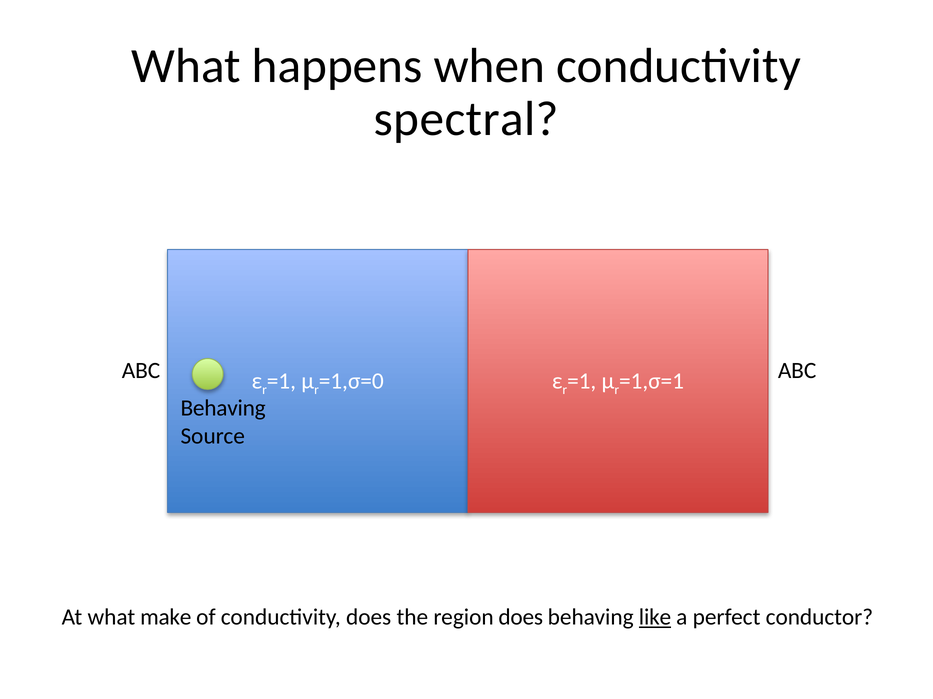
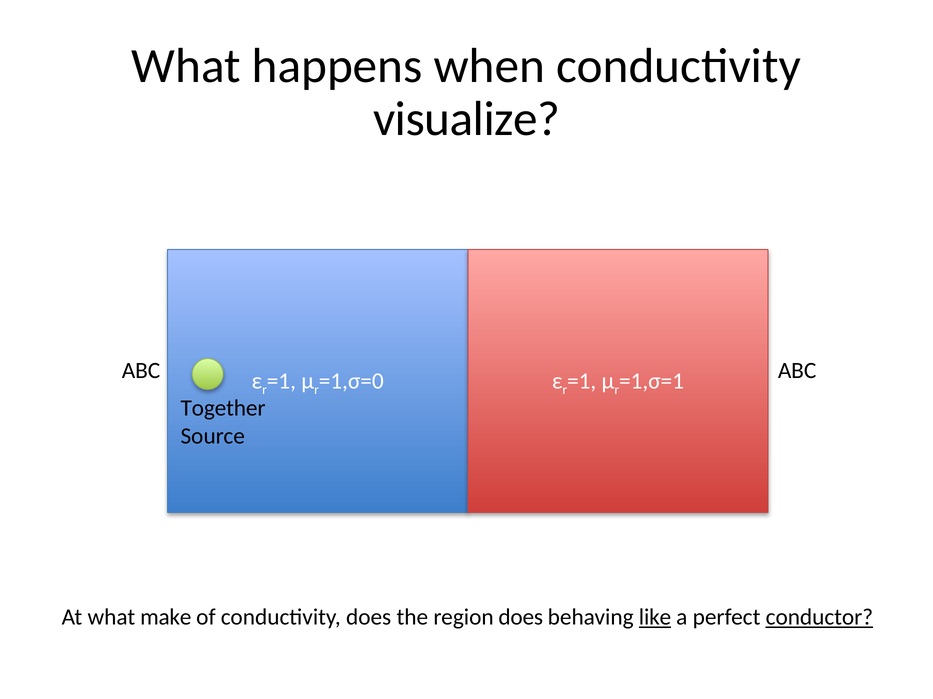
spectral: spectral -> visualize (467, 119)
Behaving: Behaving -> Together (223, 408)
conductor underline: none -> present (819, 618)
